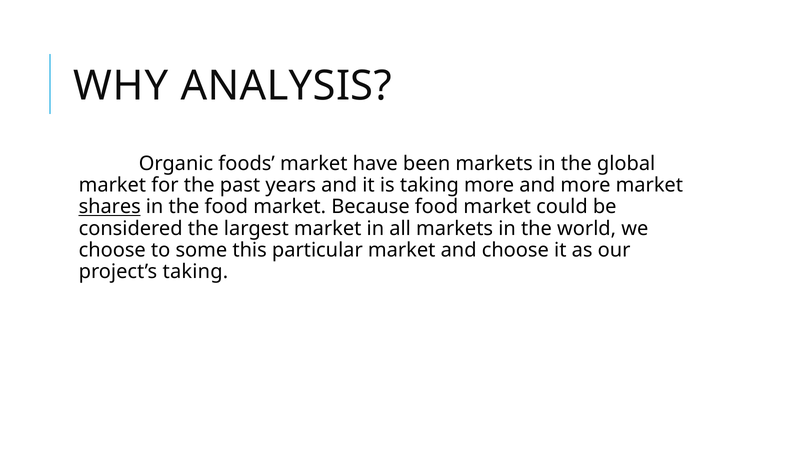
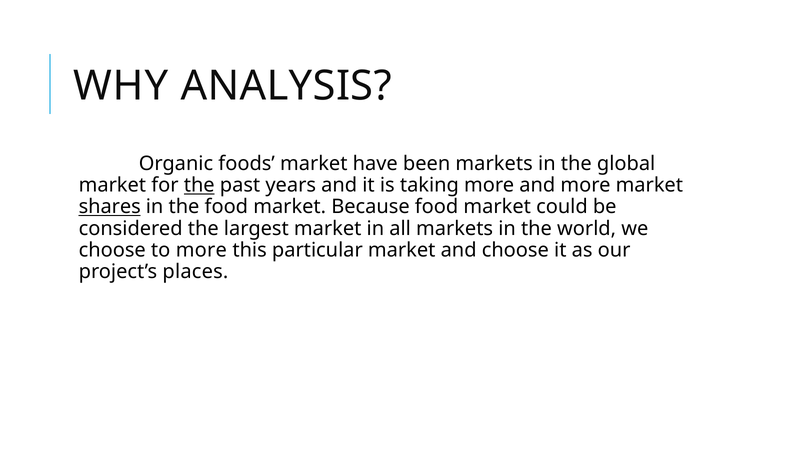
the underline: none -> present (199, 186)
to some: some -> more (201, 250)
project’s taking: taking -> places (195, 272)
